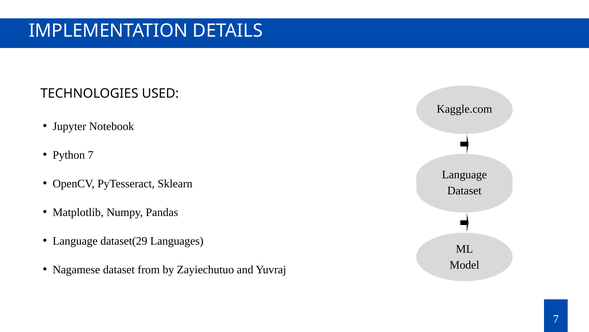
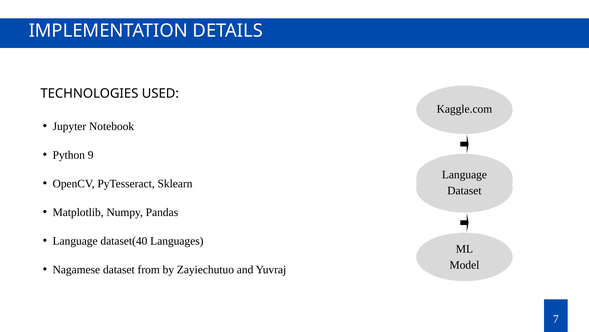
Python 7: 7 -> 9 (91, 155)
dataset(29: dataset(29 -> dataset(40 (124, 241)
